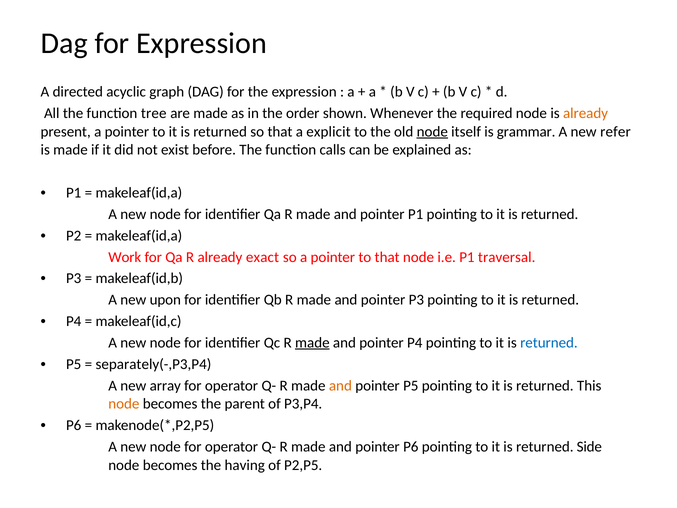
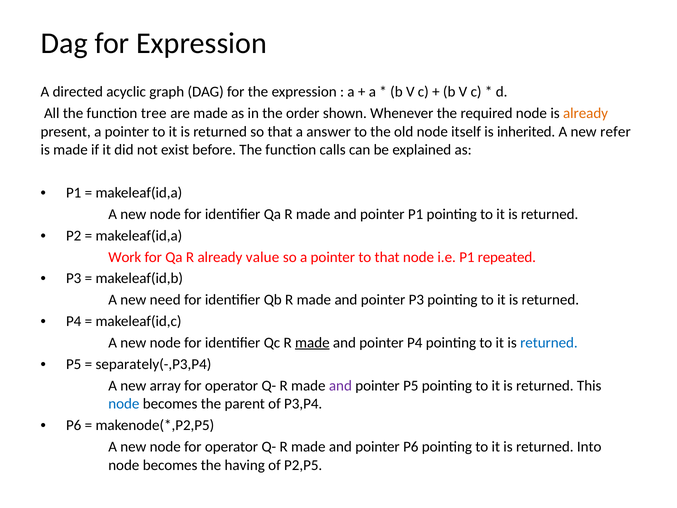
explicit: explicit -> answer (329, 132)
node underline: present -> none (432, 132)
grammar: grammar -> inherited (526, 132)
exact: exact -> value (263, 257)
traversal: traversal -> repeated (507, 257)
upon: upon -> need (165, 300)
and colour: orange -> purple (340, 385)
node colour: orange -> blue (124, 404)
Side: Side -> Into (589, 447)
